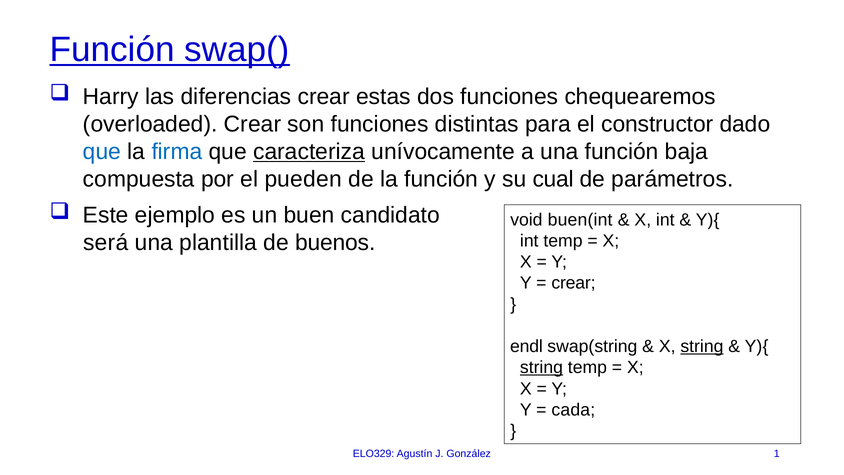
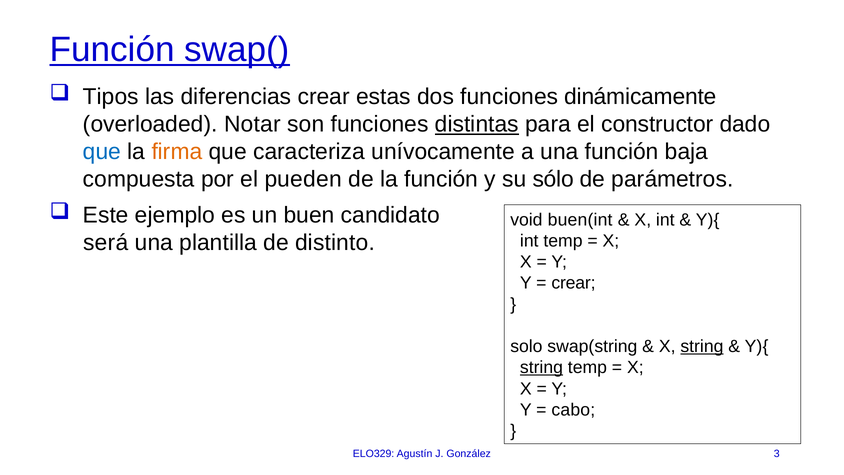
Harry: Harry -> Tipos (111, 97)
chequearemos: chequearemos -> dinámicamente (640, 97)
overloaded Crear: Crear -> Notar (252, 124)
distintas underline: none -> present (477, 124)
firma colour: blue -> orange (177, 152)
caracteriza underline: present -> none (309, 152)
cual: cual -> sólo (553, 179)
buenos: buenos -> distinto (335, 243)
endl: endl -> solo (526, 346)
cada: cada -> cabo (573, 410)
1: 1 -> 3 (777, 453)
